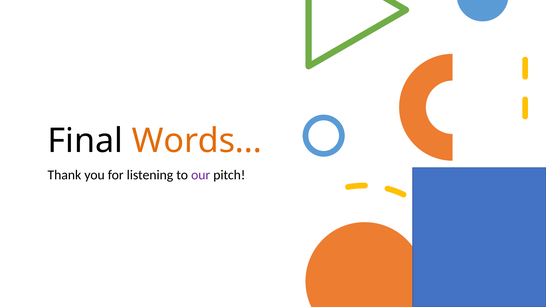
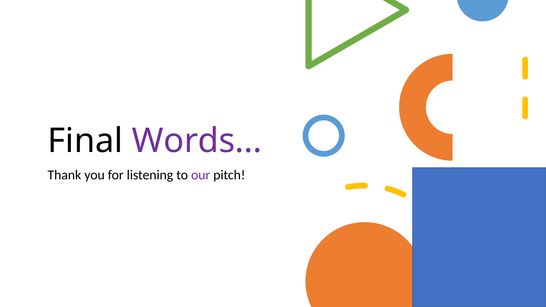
Words colour: orange -> purple (197, 141)
